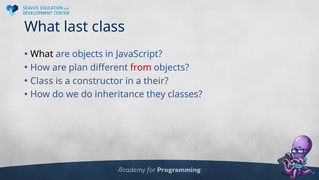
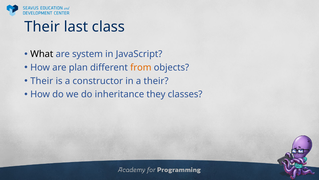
What: What -> Their (42, 27)
are objects: objects -> system (88, 54)
from colour: red -> orange (141, 67)
Class: Class -> Their (42, 81)
